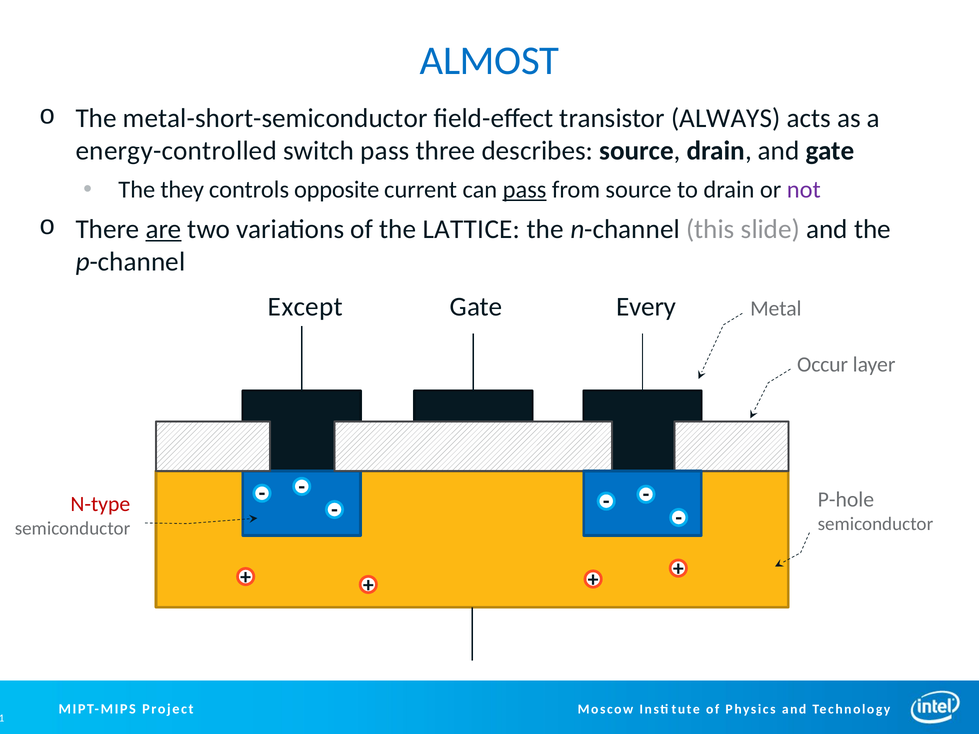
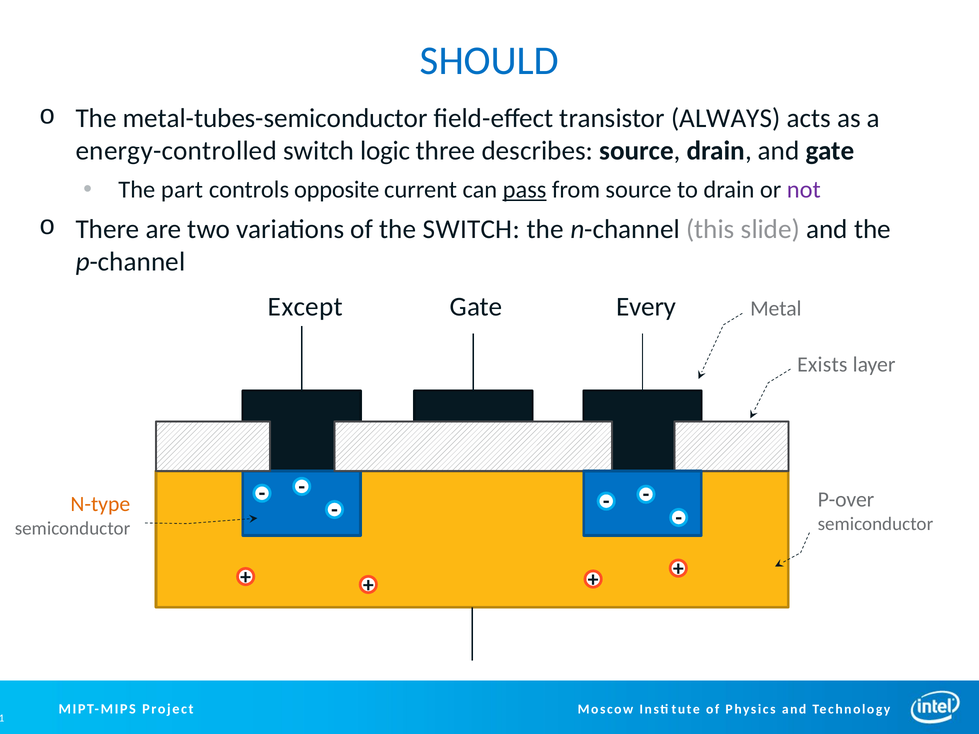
ALMOST: ALMOST -> SHOULD (489, 61)
metal-short-semiconductor: metal-short-semiconductor -> metal-tubes-semiconductor (275, 118)
switch pass: pass -> logic (385, 151)
they: they -> part (182, 190)
are underline: present -> none (164, 229)
the LATTICE: LATTICE -> SWITCH (471, 229)
Occur: Occur -> Exists (822, 365)
P-hole: P-hole -> P-over (846, 500)
N-type colour: red -> orange (100, 504)
